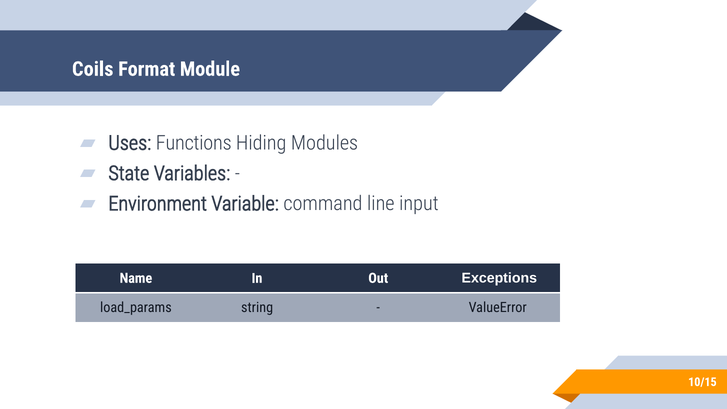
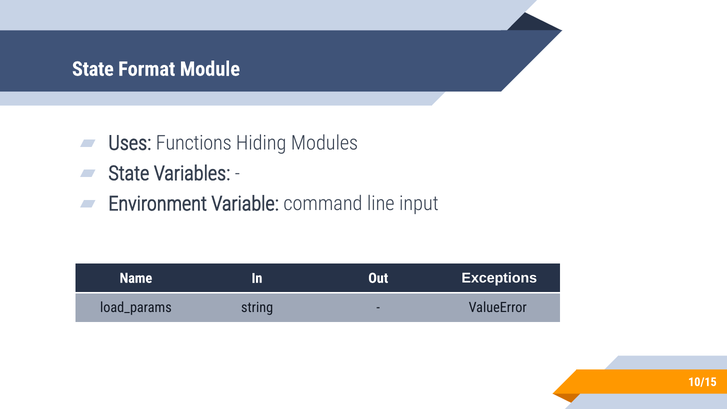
Coils: Coils -> State (93, 69)
